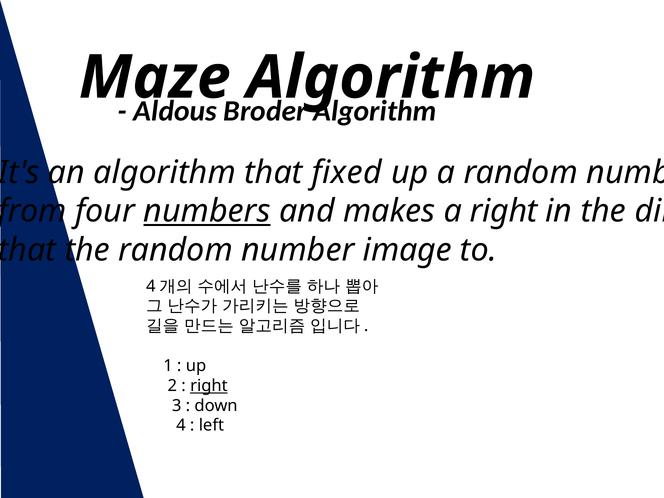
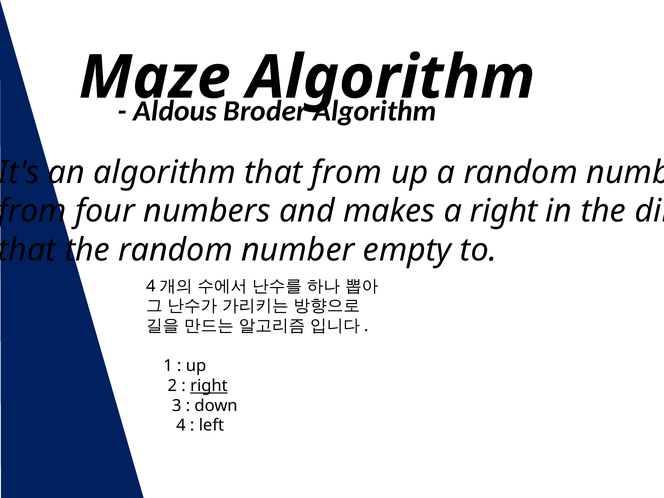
that fixed: fixed -> from (347, 173)
numbers underline: present -> none (207, 211)
image: image -> empty (407, 250)
